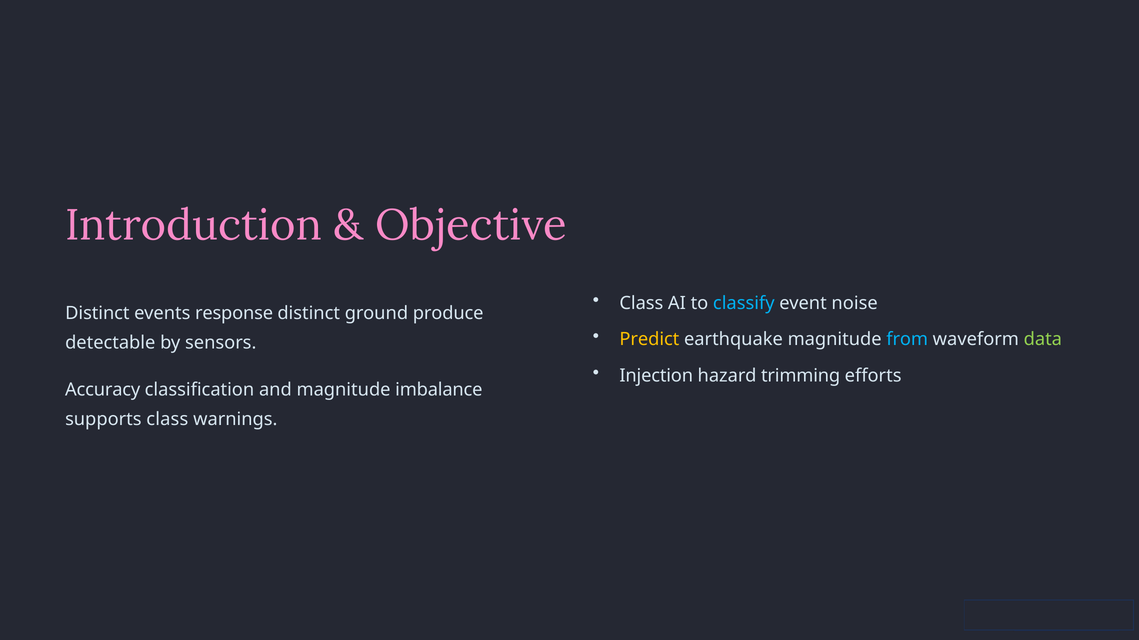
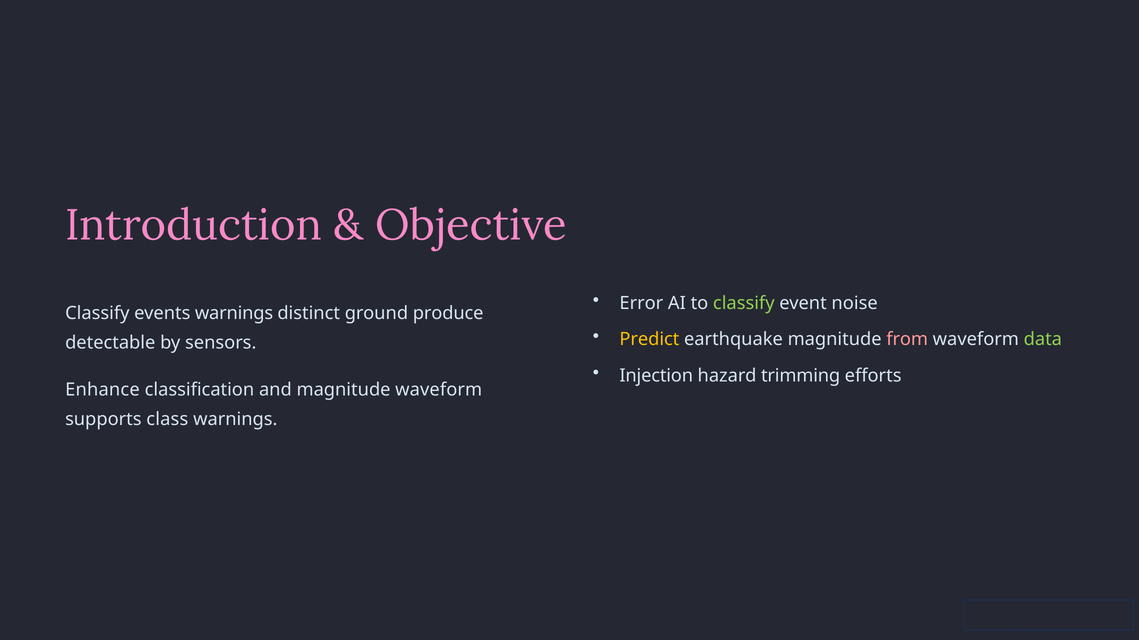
Class: Class -> Error (641, 303)
classify colour: light blue -> light green (744, 303)
Distinct: Distinct -> Classify (97, 314)
events response: response -> warnings (234, 314)
from colour: light blue -> pink (907, 340)
Accuracy: Accuracy -> Enhance (102, 390)
magnitude imbalance: imbalance -> waveform (439, 390)
